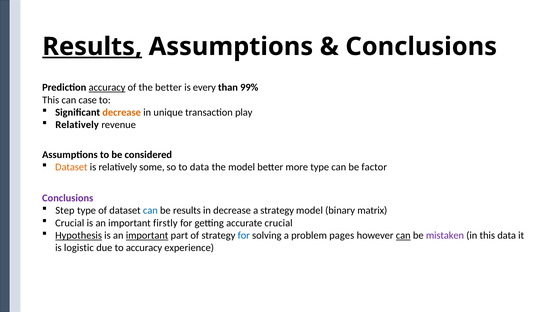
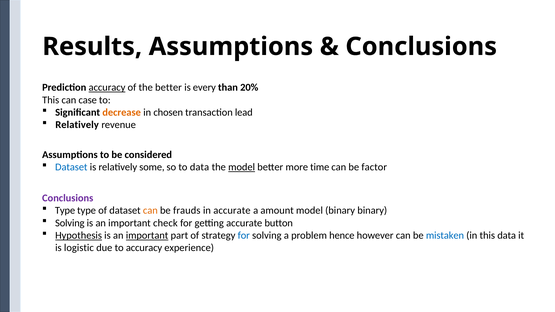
Results underline: present -> none (92, 47)
99%: 99% -> 20% (249, 87)
unique: unique -> chosen (168, 112)
play: play -> lead (244, 112)
Dataset colour: orange -> blue (71, 167)
model underline: none -> present (242, 167)
more type: type -> time (320, 167)
Step: Step -> Type (65, 211)
can colour: blue -> orange (150, 211)
be results: results -> frauds (187, 211)
in decrease: decrease -> accurate (232, 211)
a strategy: strategy -> amount (277, 211)
binary matrix: matrix -> binary (372, 211)
Crucial: Crucial -> Solving (70, 223)
firstly: firstly -> check (165, 223)
accurate crucial: crucial -> button (279, 223)
pages: pages -> hence (342, 236)
can underline: present -> none (403, 236)
mistaken colour: purple -> blue (445, 236)
